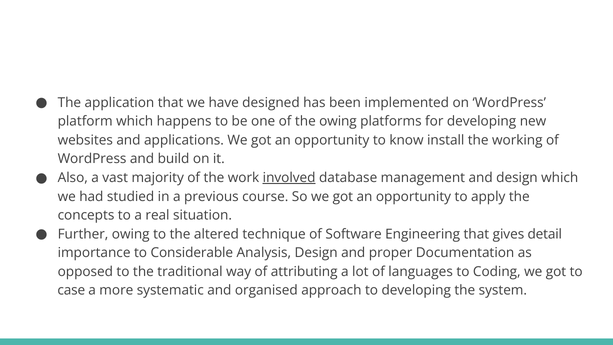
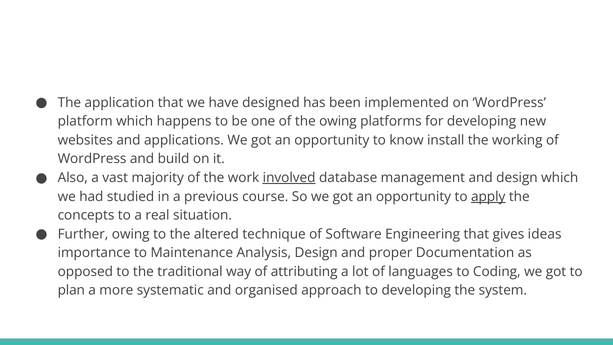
apply underline: none -> present (488, 196)
detail: detail -> ideas (545, 234)
Considerable: Considerable -> Maintenance (192, 253)
case: case -> plan (71, 290)
